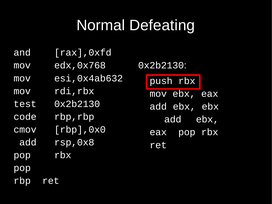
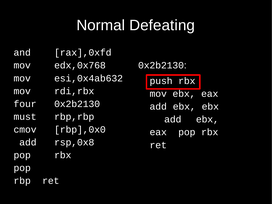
test: test -> four (25, 104)
code: code -> must (25, 117)
